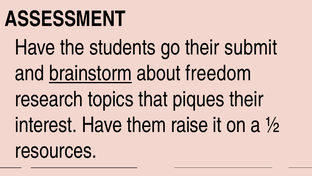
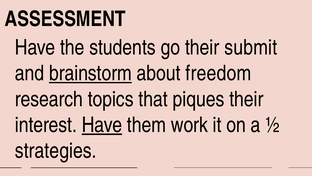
Have underline: none -> present (102, 125)
raise: raise -> work (189, 125)
resources: resources -> strategies (56, 150)
